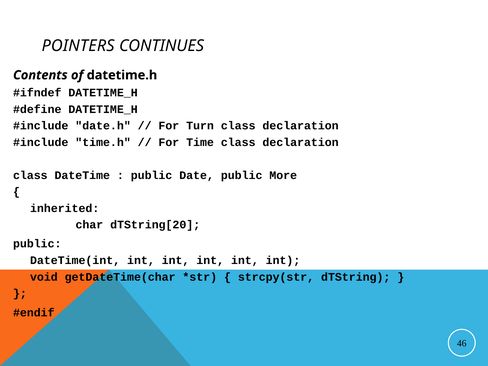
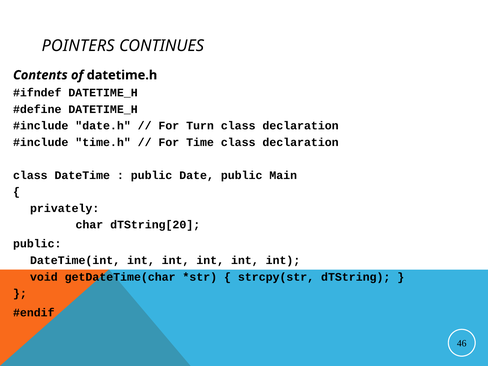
More: More -> Main (283, 175)
inherited: inherited -> privately (65, 208)
